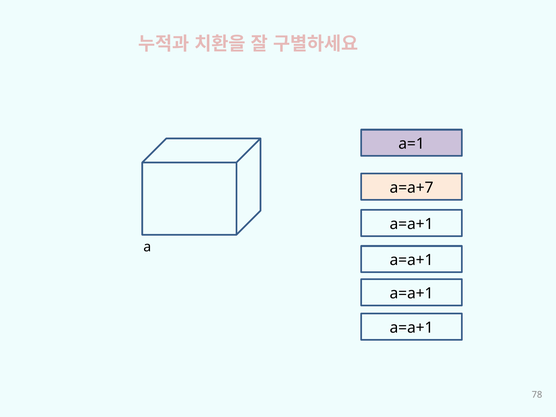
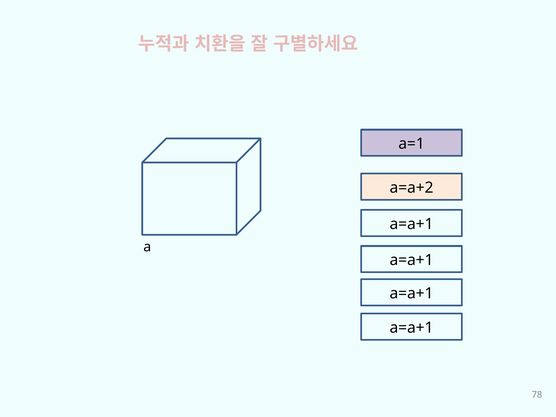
a=a+7: a=a+7 -> a=a+2 (412, 188)
